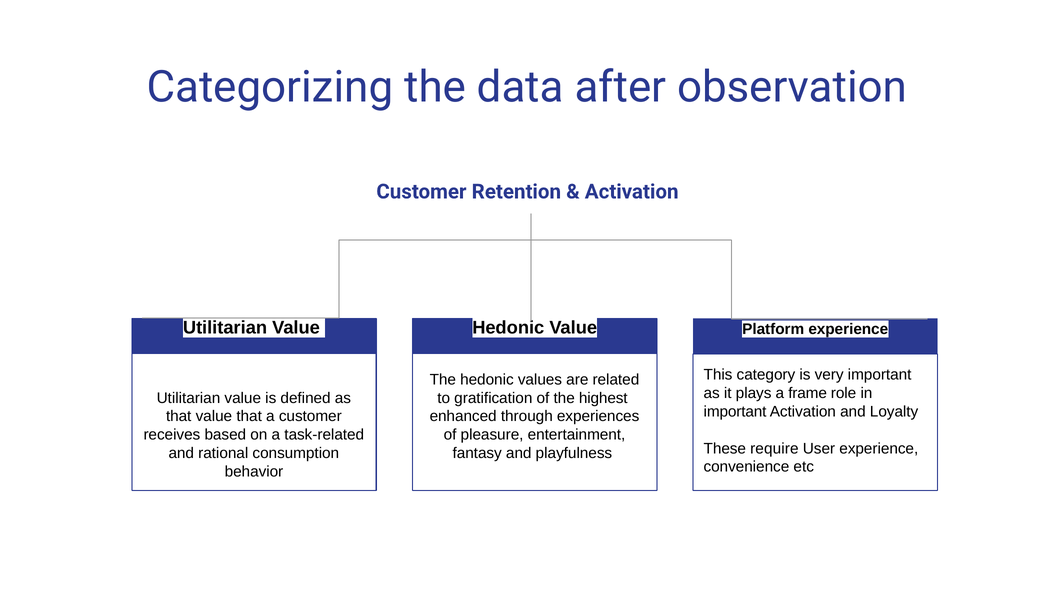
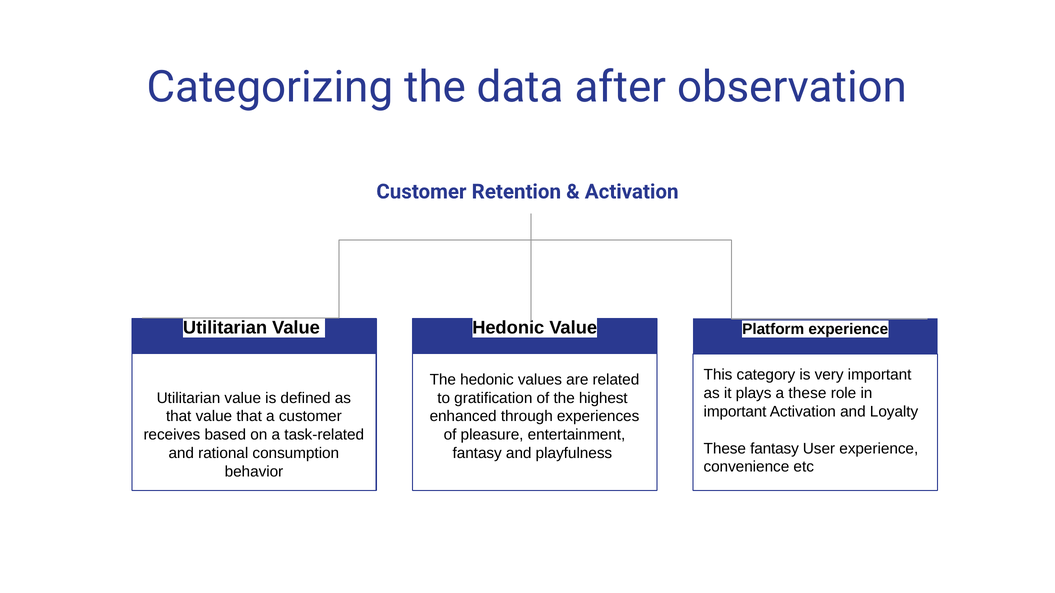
a frame: frame -> these (807, 393)
These require: require -> fantasy (774, 449)
